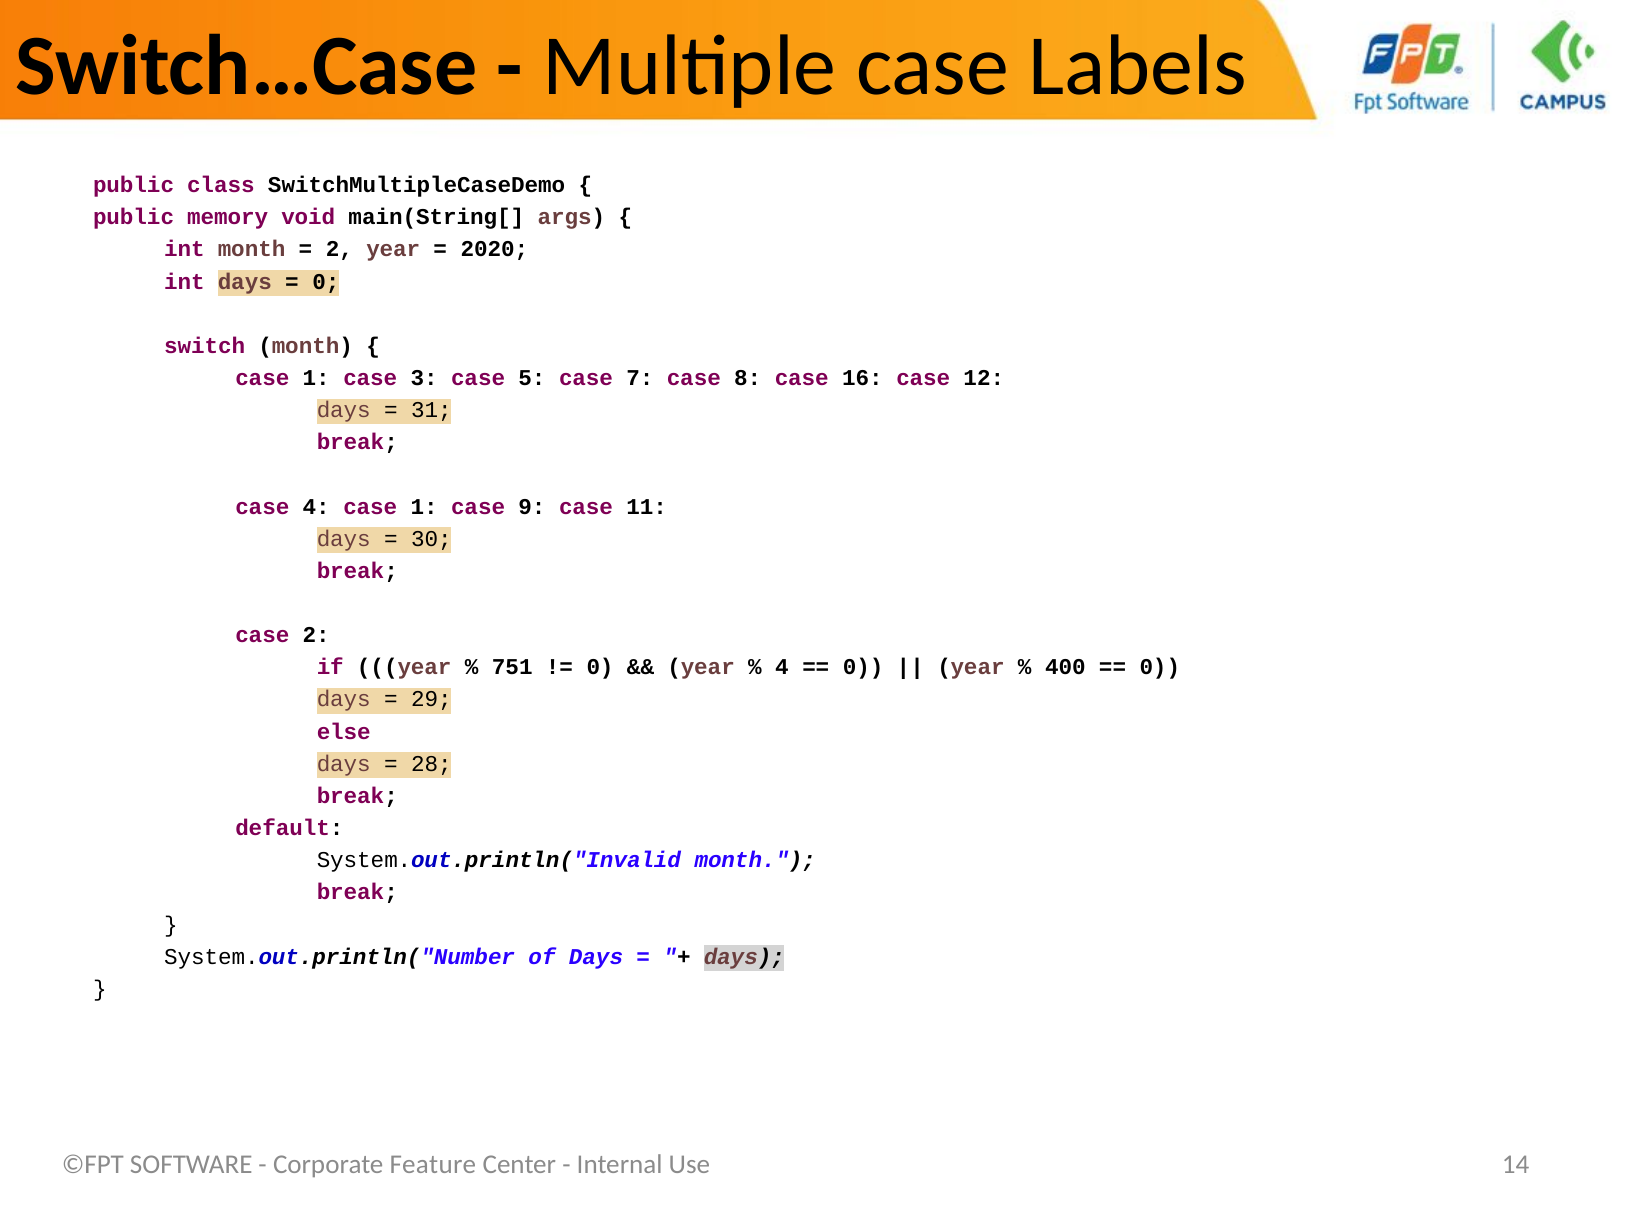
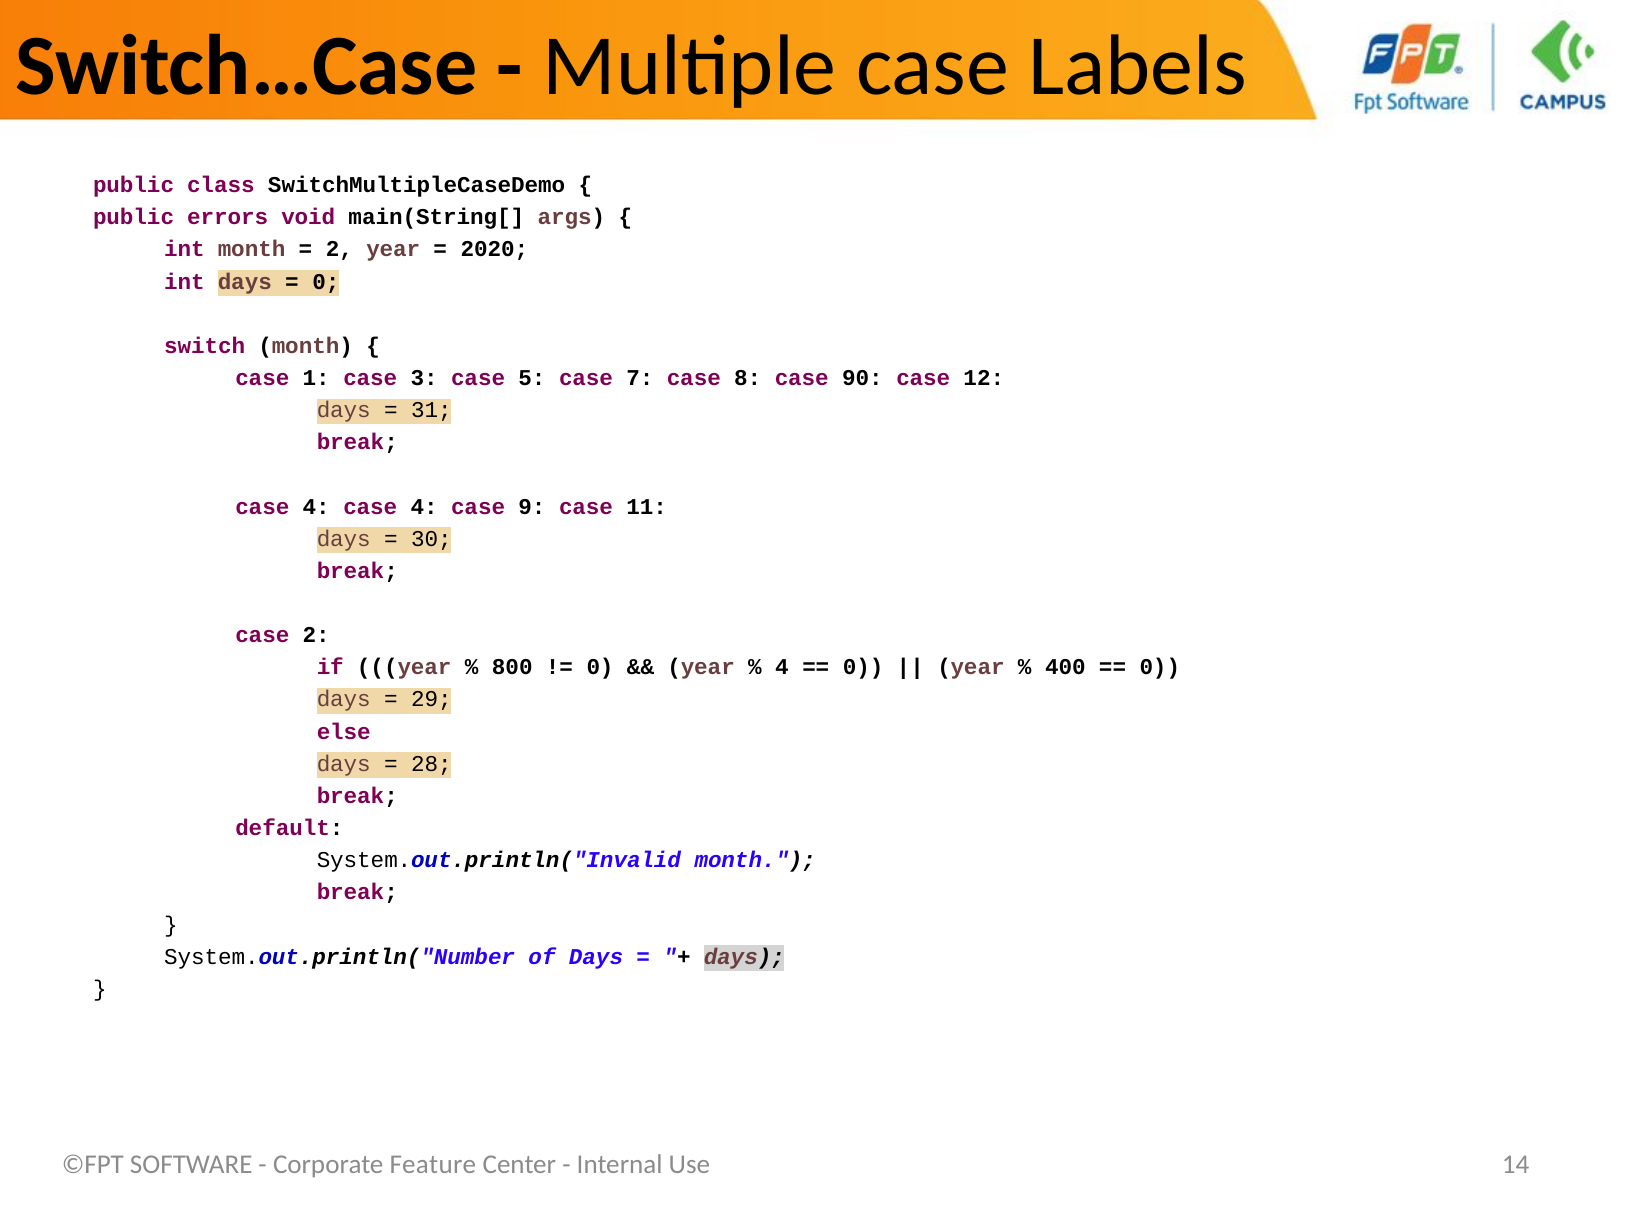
memory: memory -> errors (228, 217)
16: 16 -> 90 (862, 378)
4 case 1: 1 -> 4 (424, 507)
751: 751 -> 800 (512, 667)
